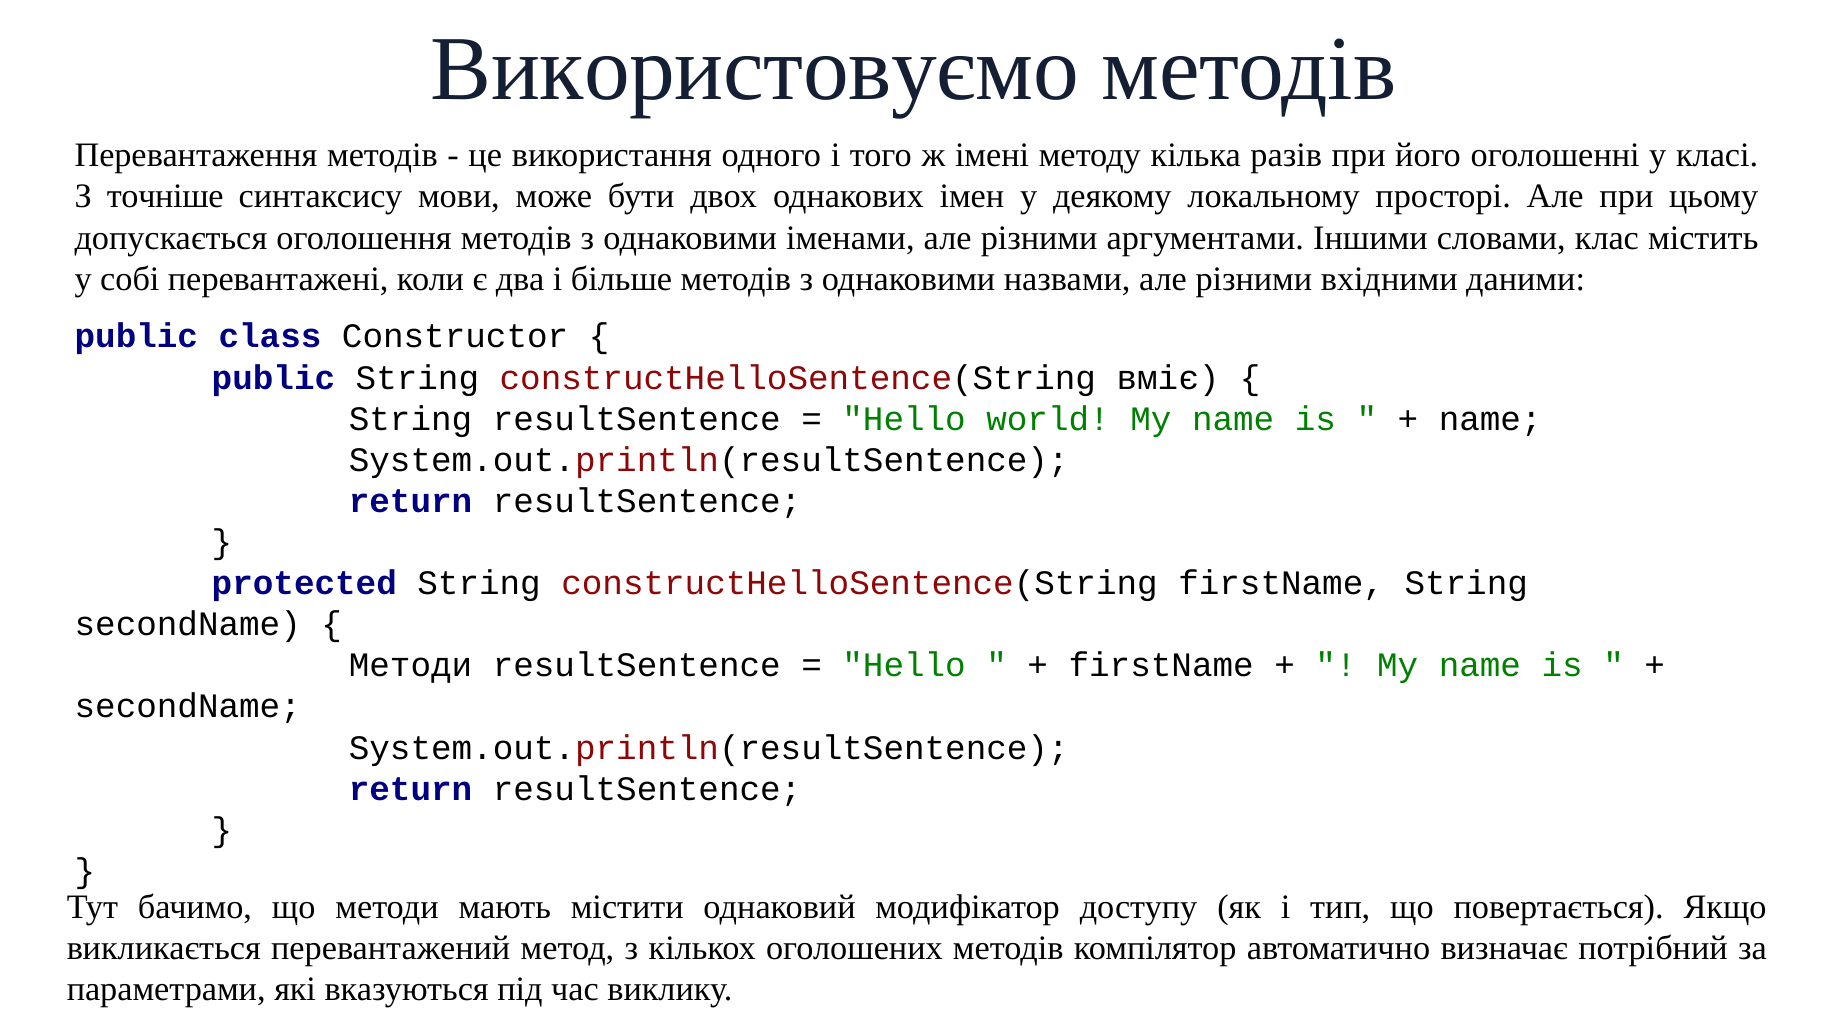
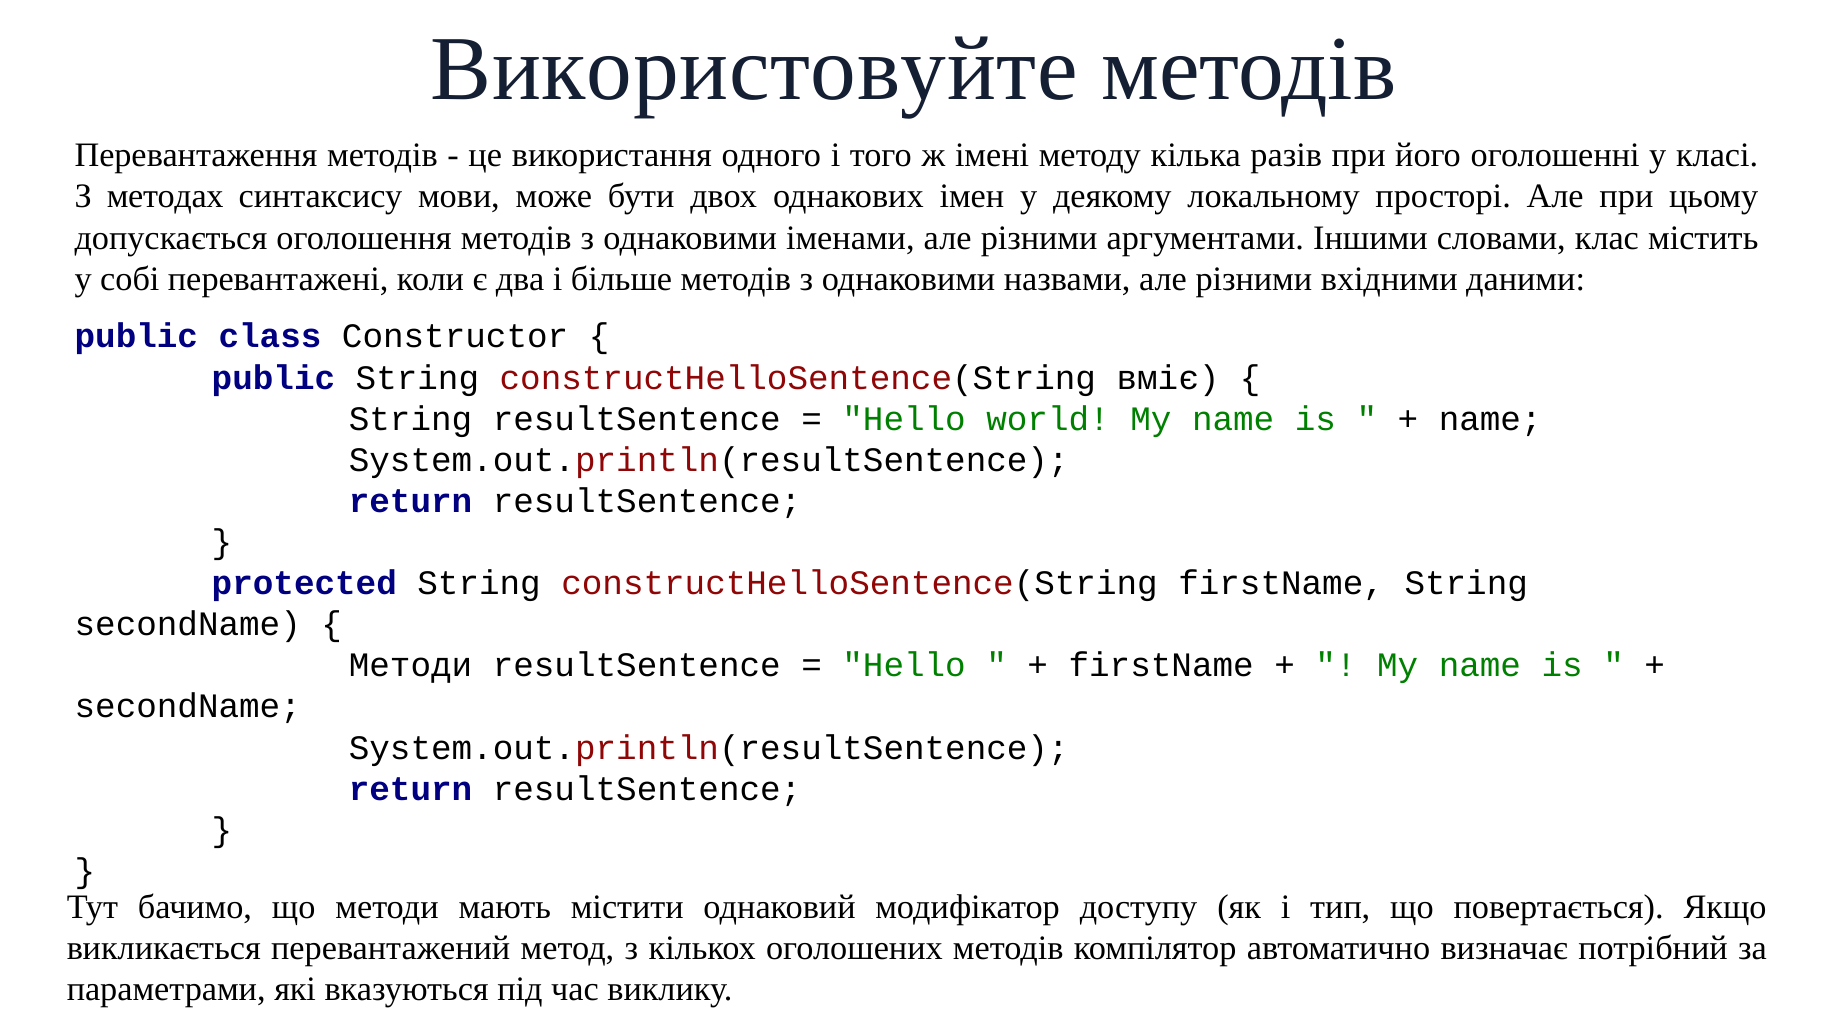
Використовуємо: Використовуємо -> Використовуйте (754, 69)
точніше: точніше -> методах (165, 197)
